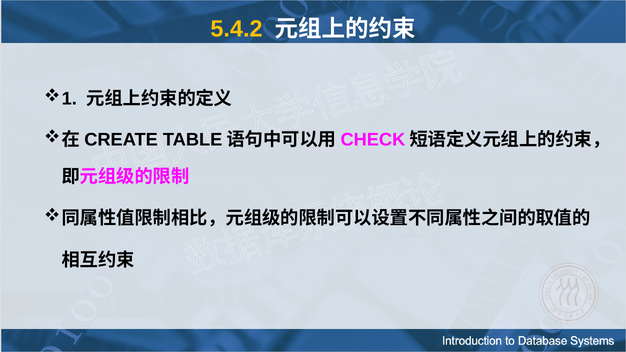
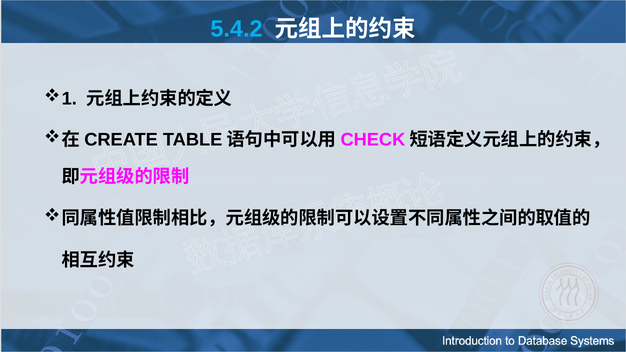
5.4.2 colour: yellow -> light blue (236, 29)
